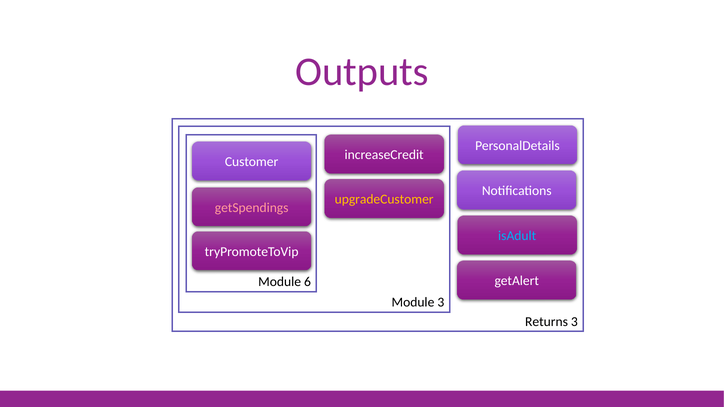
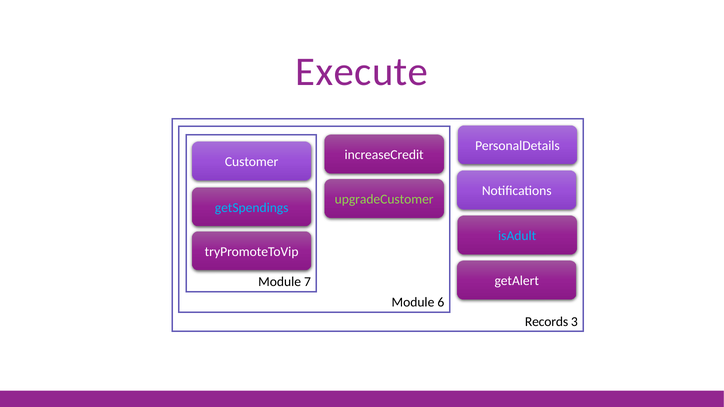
Outputs: Outputs -> Execute (362, 72)
upgradeCustomer colour: yellow -> light green (384, 199)
getSpendings colour: pink -> light blue (252, 208)
6: 6 -> 7 (307, 282)
Module 3: 3 -> 6 (441, 303)
Returns: Returns -> Records (547, 322)
